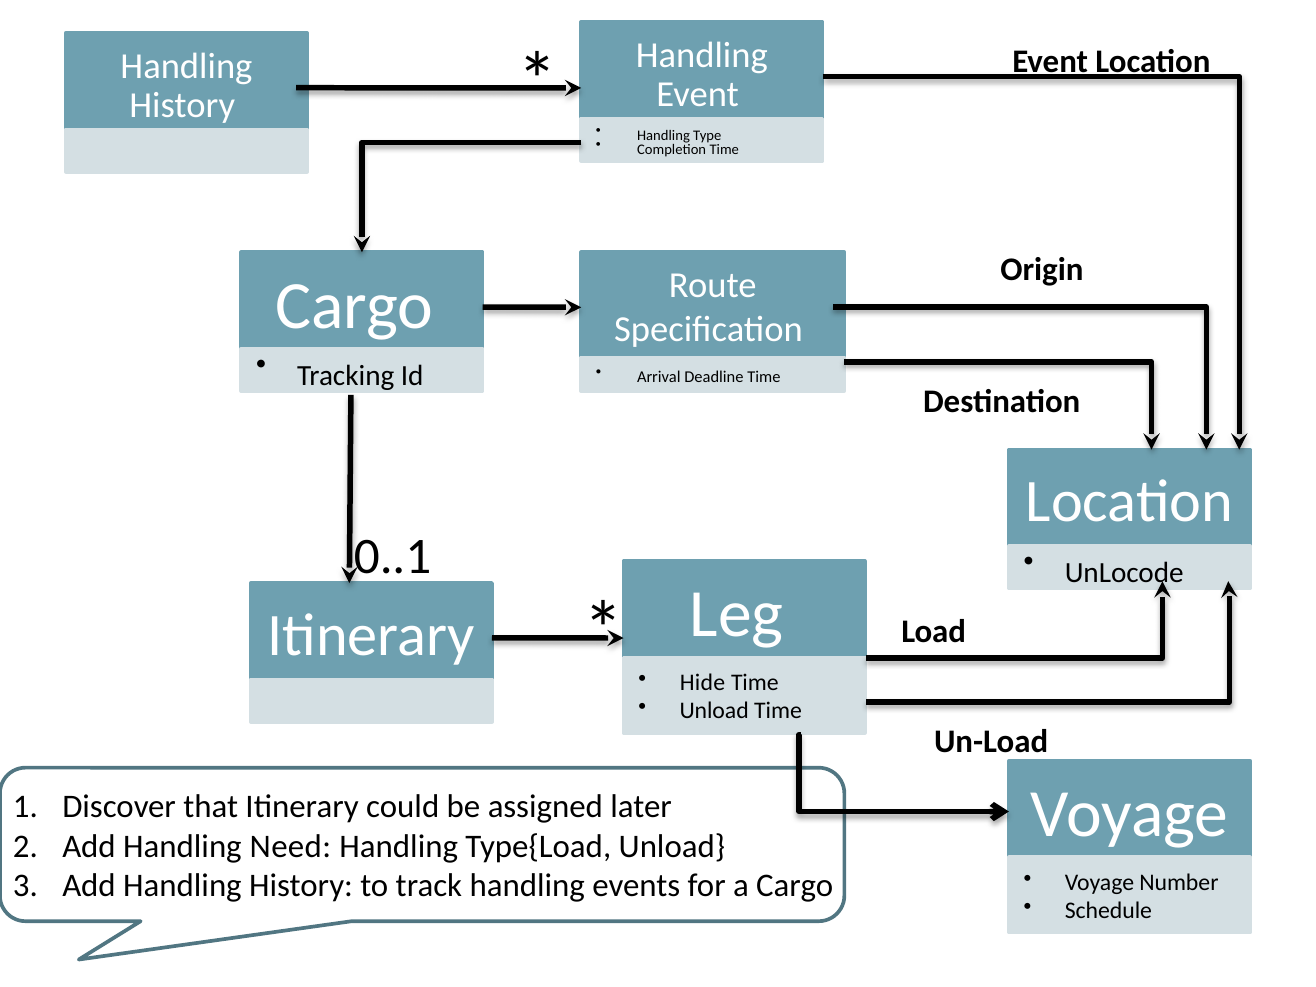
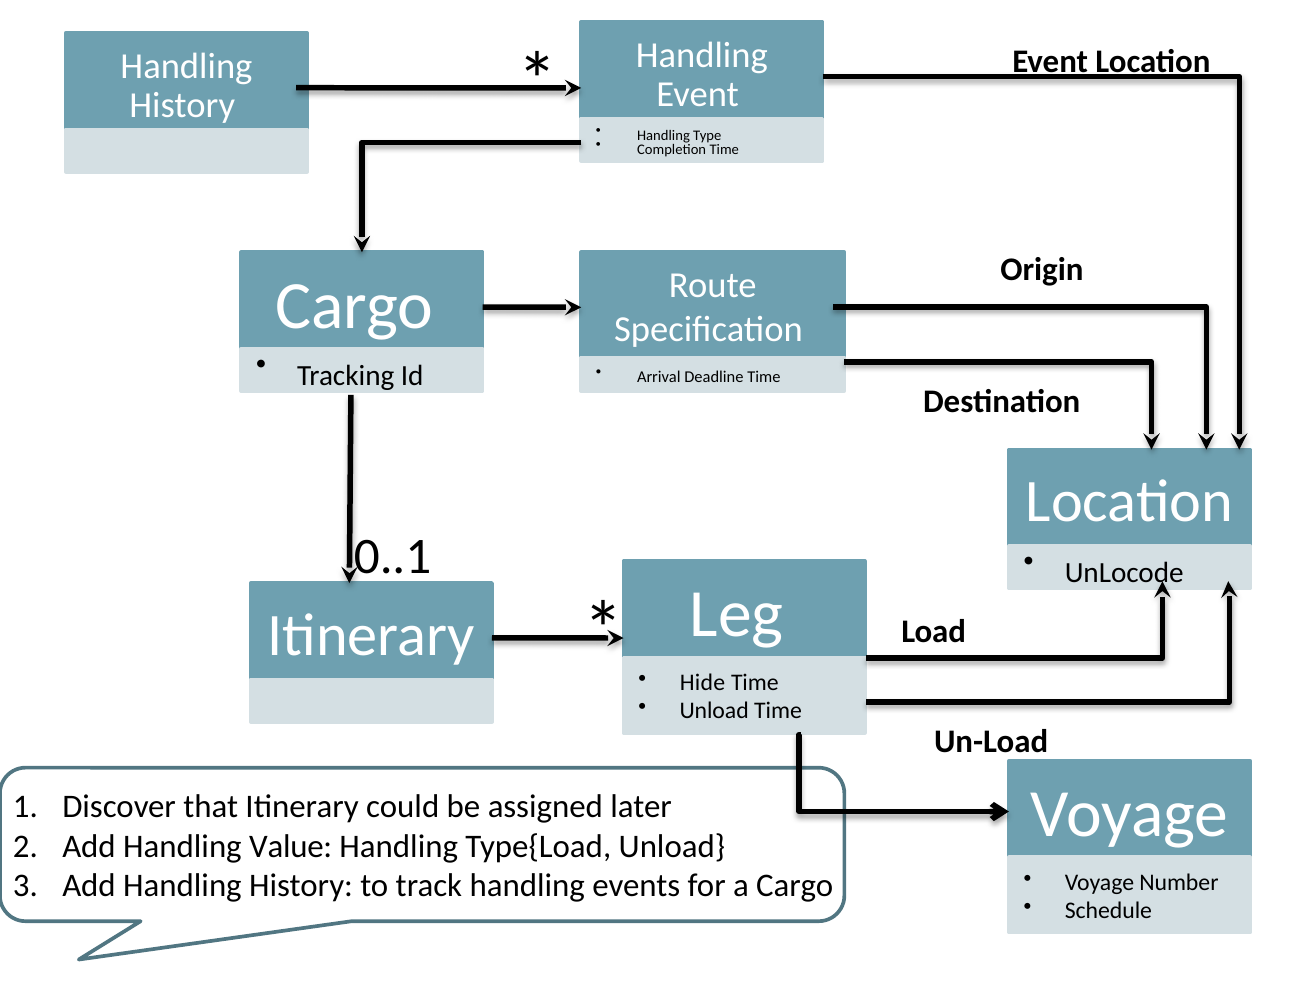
Need: Need -> Value (291, 847)
